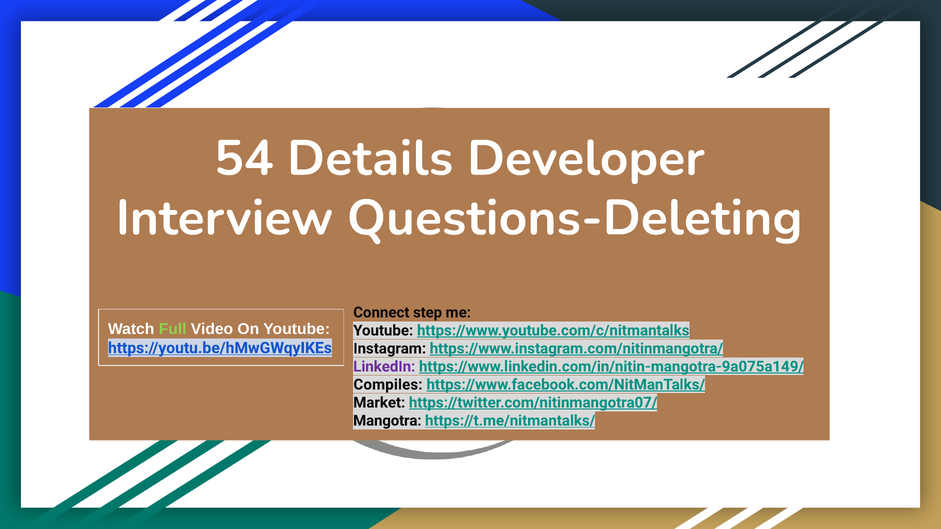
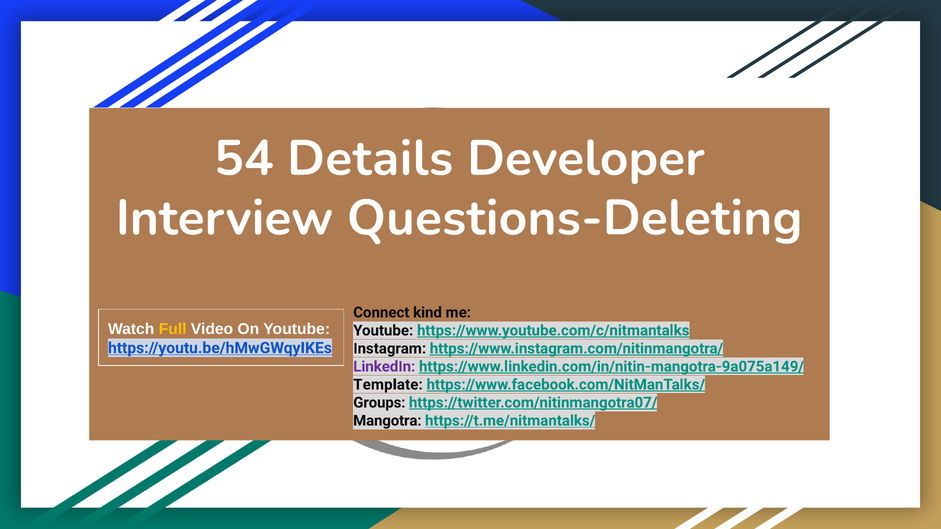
step: step -> kind (428, 313)
Full colour: light green -> yellow (173, 329)
Compiles: Compiles -> Template (388, 385)
Market: Market -> Groups (379, 403)
